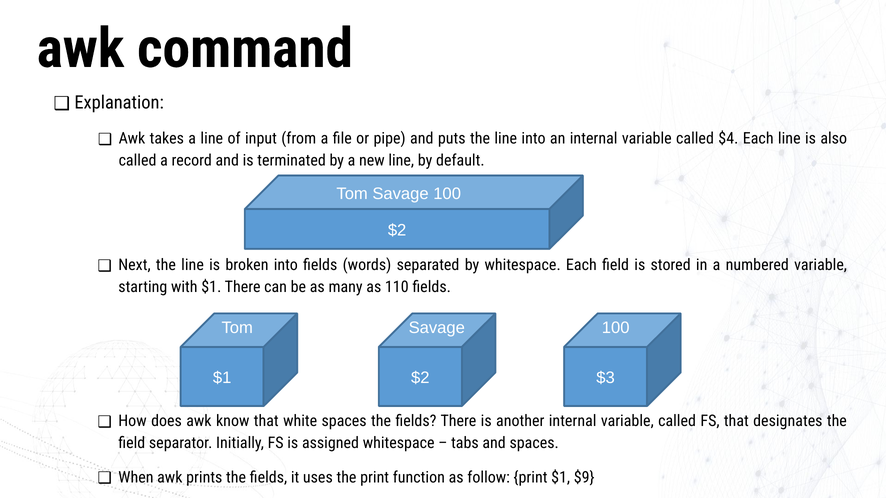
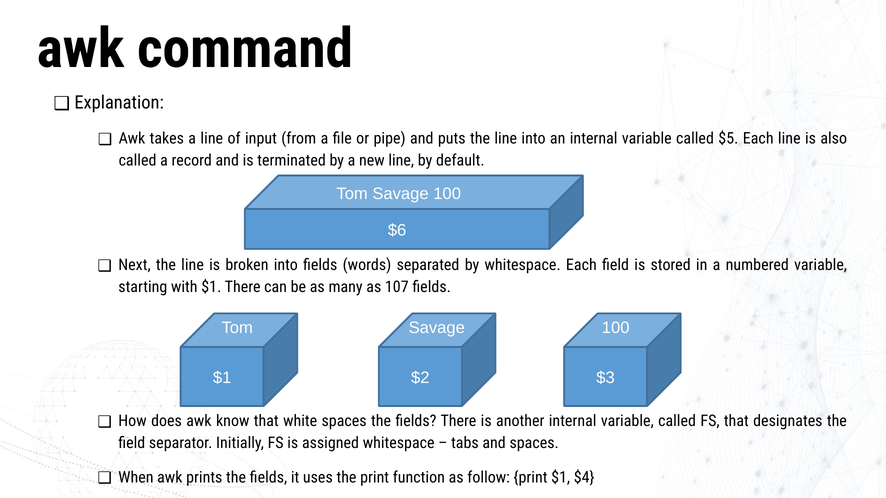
$4: $4 -> $5 (728, 139)
$2: $2 -> $6 (397, 230)
110: 110 -> 107 (397, 287)
$9: $9 -> $4 (584, 478)
